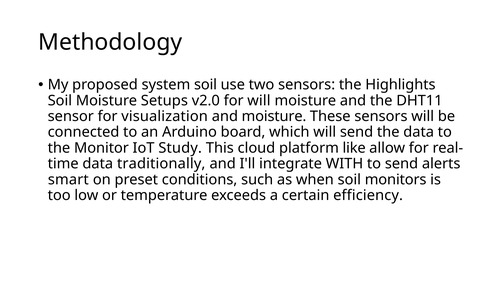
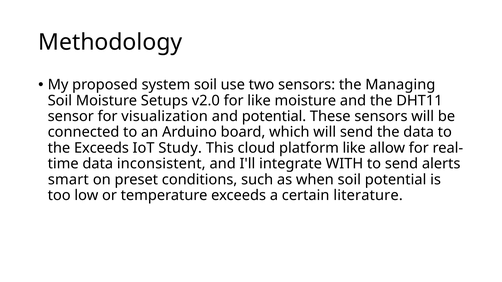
Highlights: Highlights -> Managing (400, 85)
for will: will -> like (259, 101)
and moisture: moisture -> potential (274, 117)
the Monitor: Monitor -> Exceeds (101, 148)
traditionally: traditionally -> inconsistent (161, 164)
soil monitors: monitors -> potential (396, 180)
efficiency: efficiency -> literature (368, 196)
